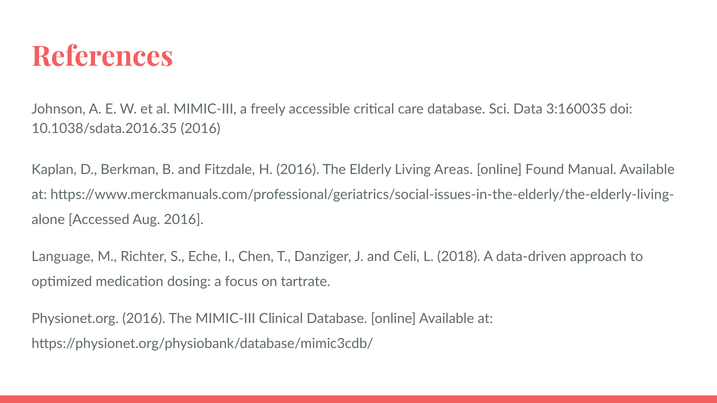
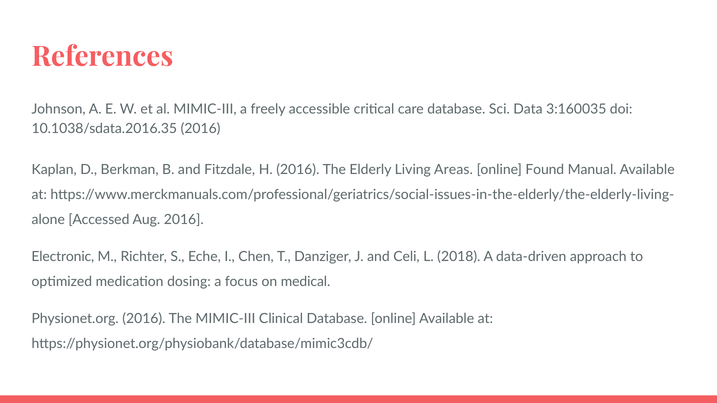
Language: Language -> Electronic (63, 257)
tartrate: tartrate -> medical (306, 282)
